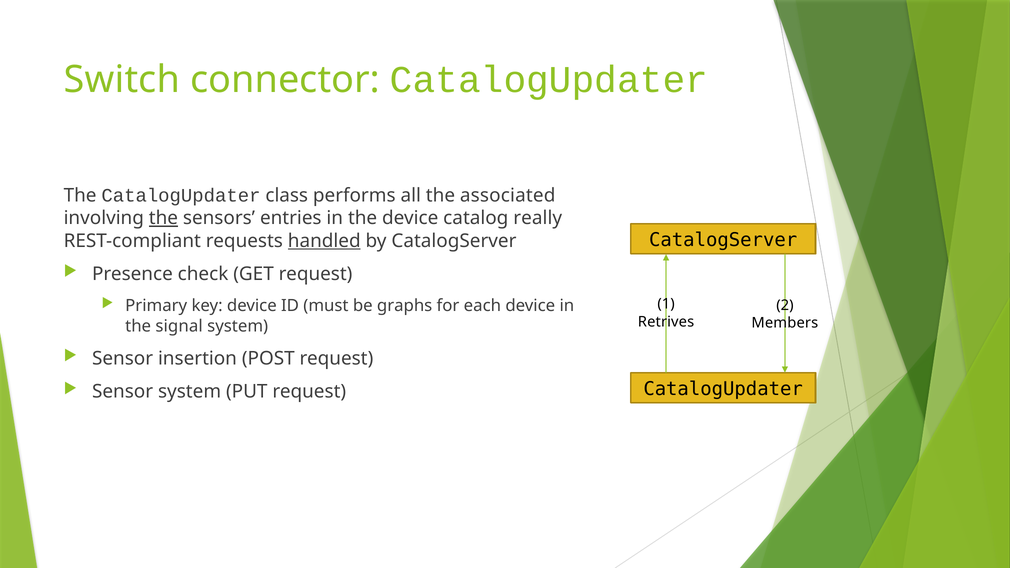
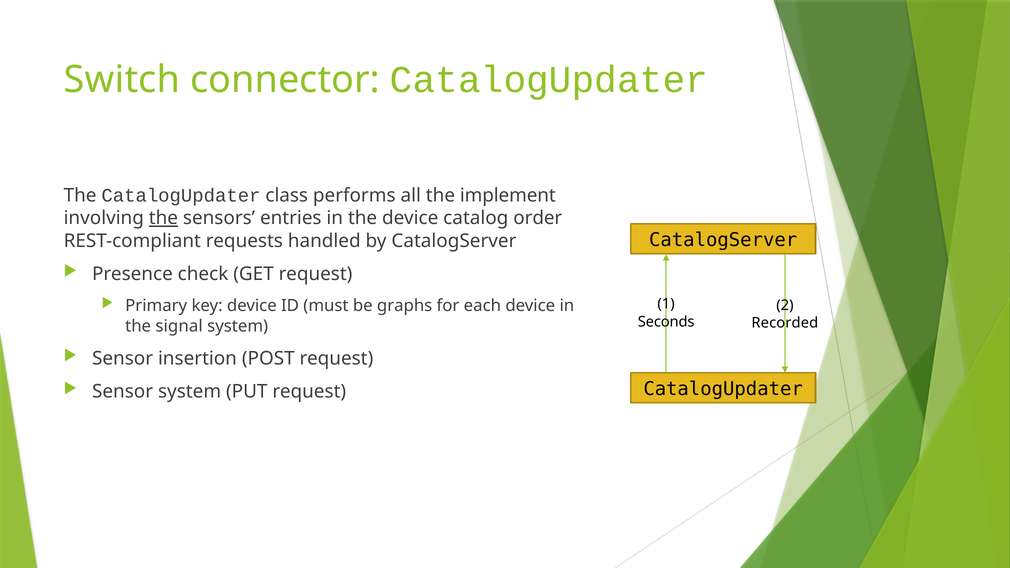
associated: associated -> implement (508, 195)
really: really -> order (538, 218)
handled underline: present -> none (324, 241)
Retrives: Retrives -> Seconds (666, 322)
Members: Members -> Recorded (785, 323)
